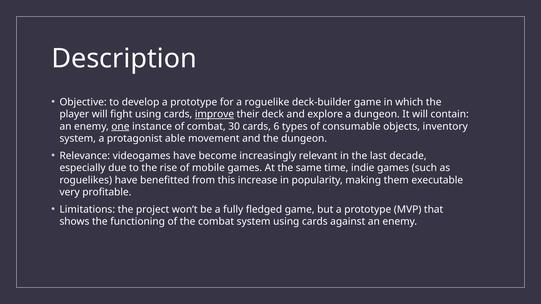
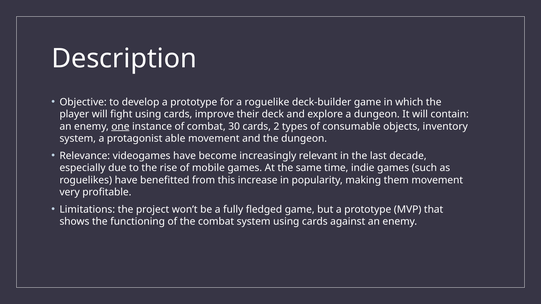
improve underline: present -> none (214, 114)
6: 6 -> 2 (276, 126)
them executable: executable -> movement (437, 180)
